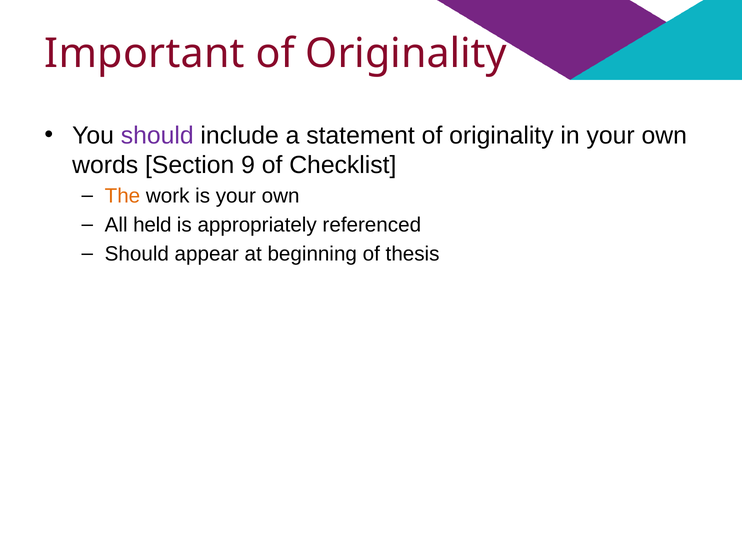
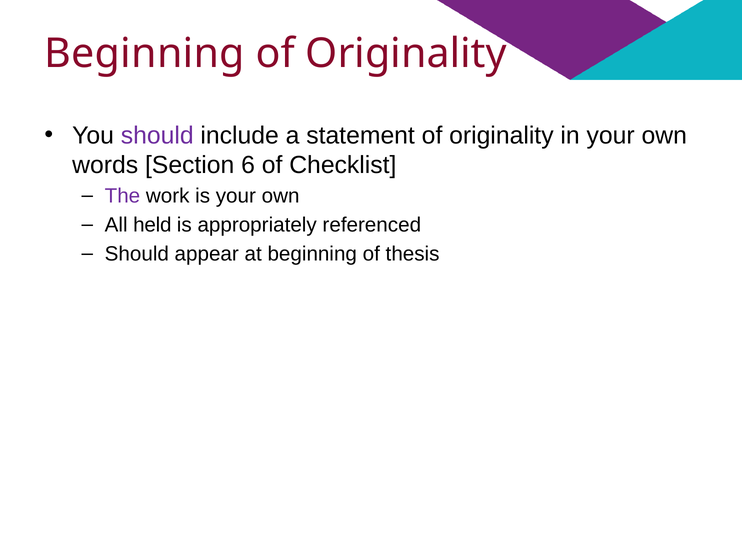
Important: Important -> Beginning (145, 54)
9: 9 -> 6 (248, 165)
The colour: orange -> purple (122, 196)
